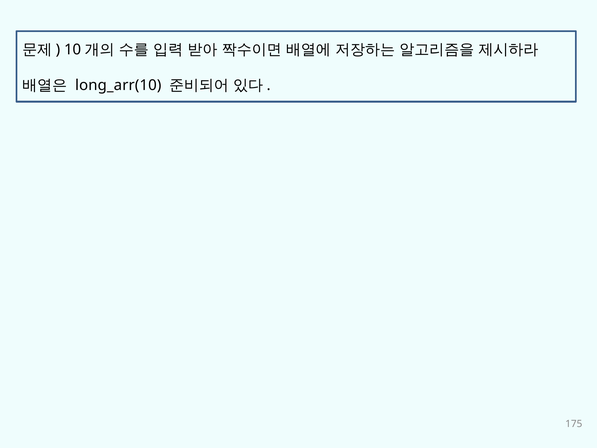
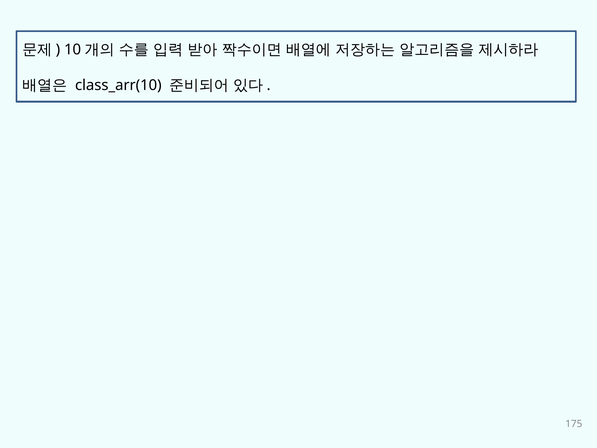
long_arr(10: long_arr(10 -> class_arr(10 (118, 85)
